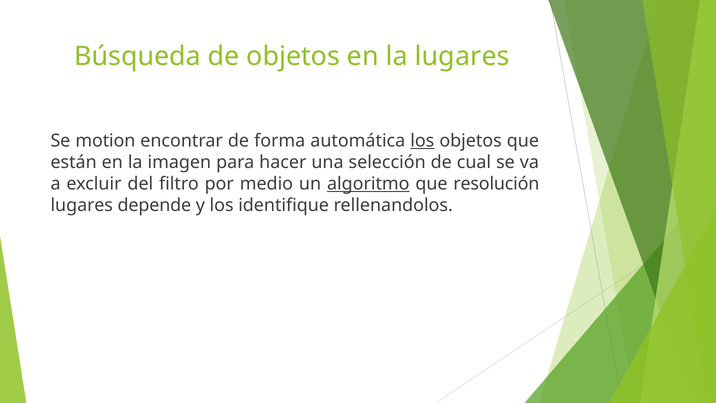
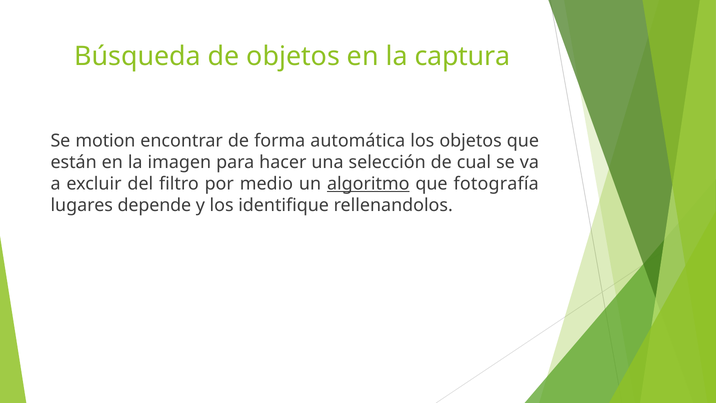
la lugares: lugares -> captura (462, 56)
los underline: present -> none (422, 141)
resolución: resolución -> fotografía (496, 184)
